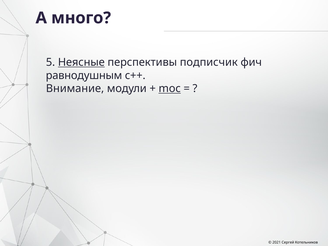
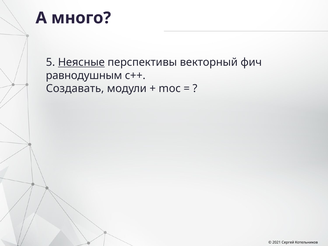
подписчик: подписчик -> векторный (209, 62)
Внимание: Внимание -> Создавать (75, 89)
moc underline: present -> none (170, 89)
